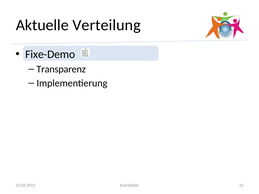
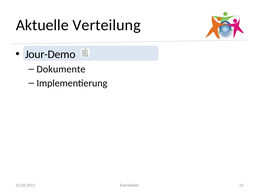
Fixe-Demo: Fixe-Demo -> Jour-Demo (50, 54)
Transparenz: Transparenz -> Dokumente (61, 69)
